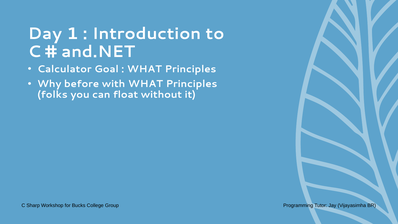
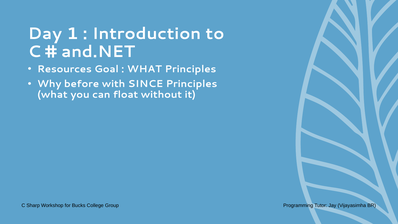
Calculator: Calculator -> Resources (64, 69)
with WHAT: WHAT -> SINCE (146, 84)
folks: folks -> what (52, 95)
